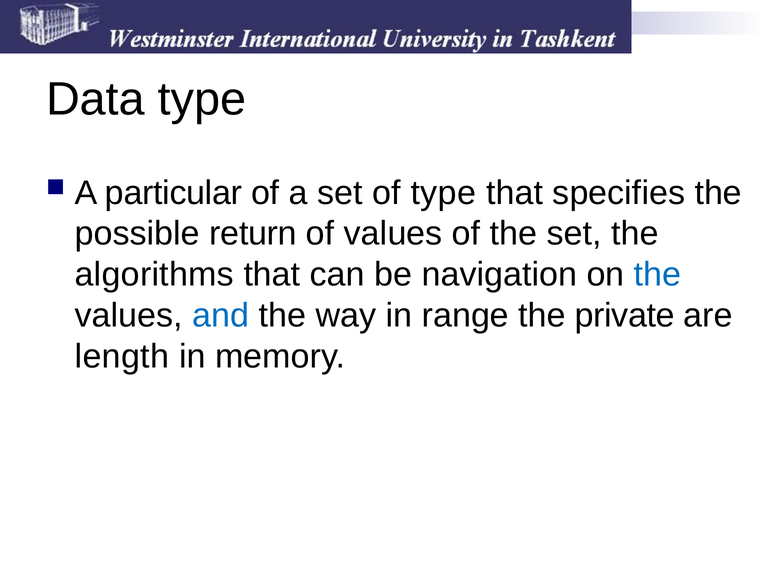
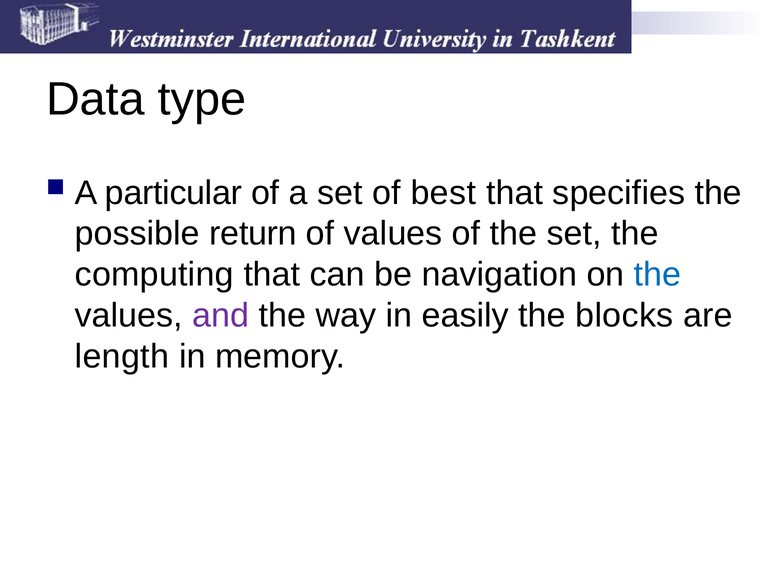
of type: type -> best (443, 193)
algorithms: algorithms -> computing (154, 275)
and colour: blue -> purple (221, 316)
range: range -> easily (465, 316)
private: private -> blocks (624, 316)
